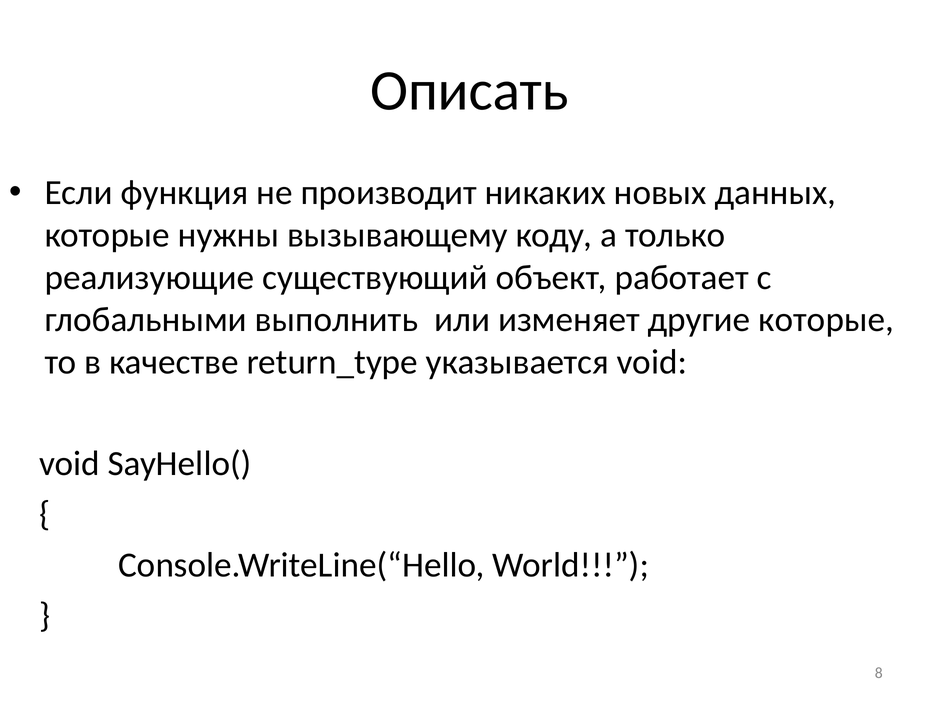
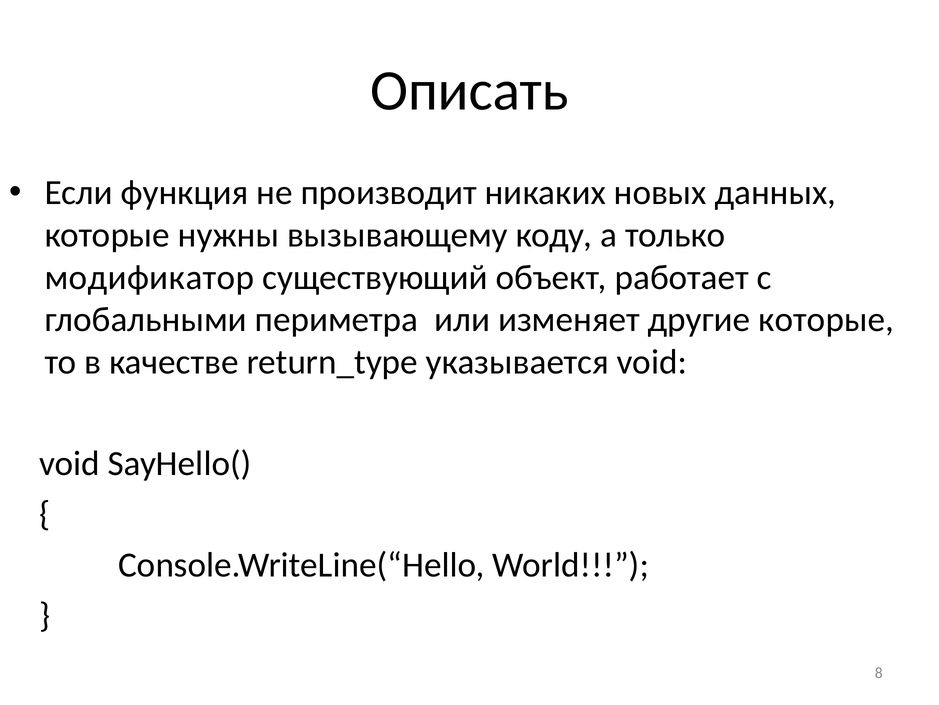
реализующие: реализующие -> модификатор (149, 277)
выполнить: выполнить -> периметра (337, 320)
